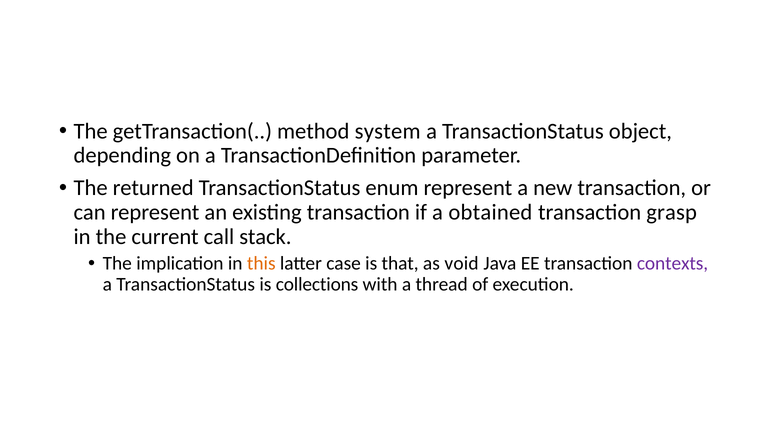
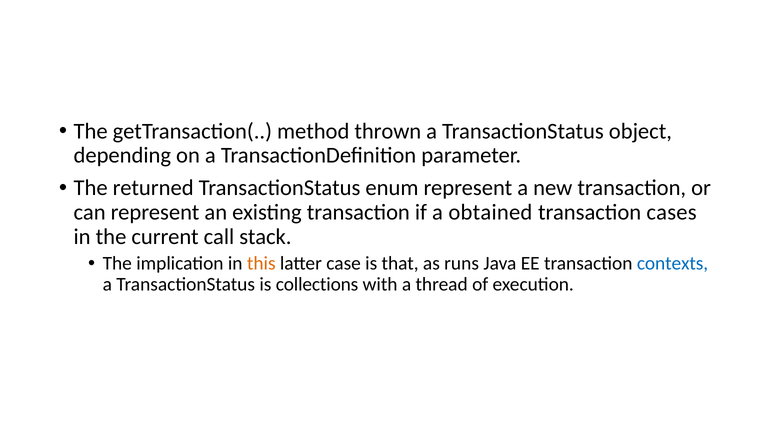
system: system -> thrown (388, 131)
grasp: grasp -> cases (672, 212)
void: void -> runs (462, 263)
contexts colour: purple -> blue (673, 263)
